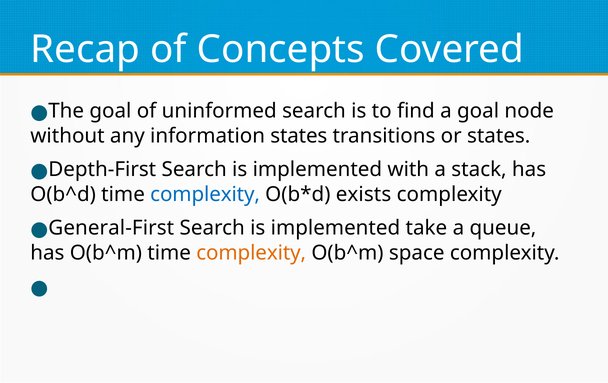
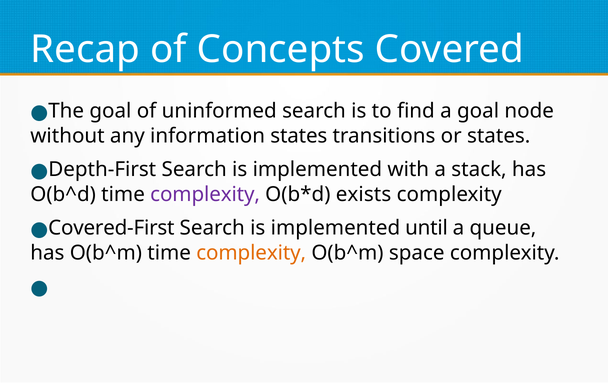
complexity colour: blue -> purple (205, 194)
General-First: General-First -> Covered-First (111, 228)
take: take -> until (427, 228)
